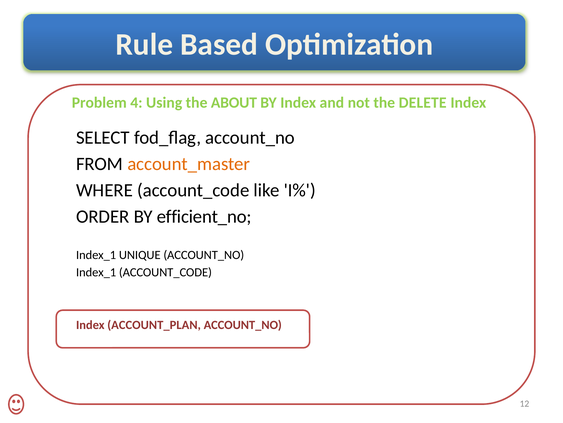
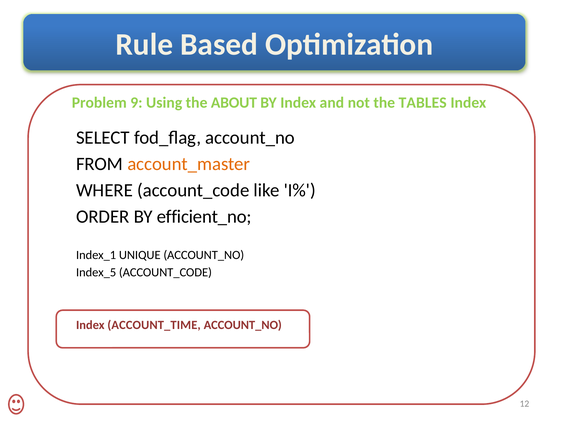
4: 4 -> 9 (136, 102)
DELETE: DELETE -> TABLES (423, 102)
Index_1: Index_1 -> Index_5 (96, 272)
ACCOUNT_PLAN: ACCOUNT_PLAN -> ACCOUNT_TIME (154, 324)
